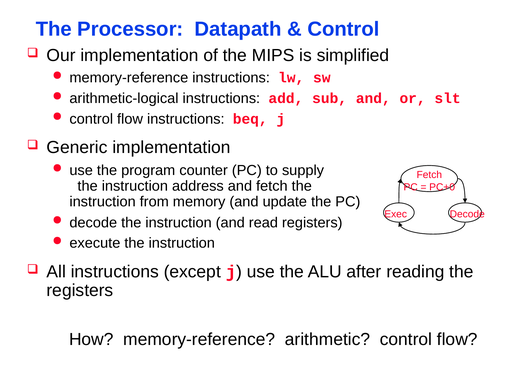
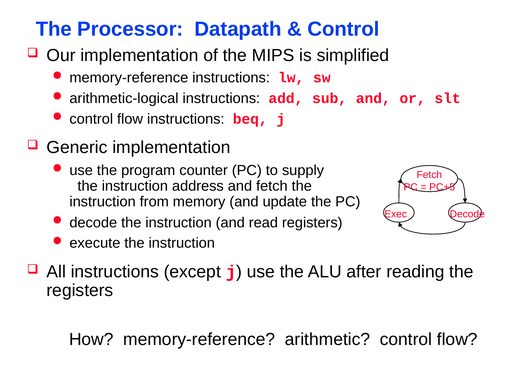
PC+0: PC+0 -> PC+5 (442, 187)
